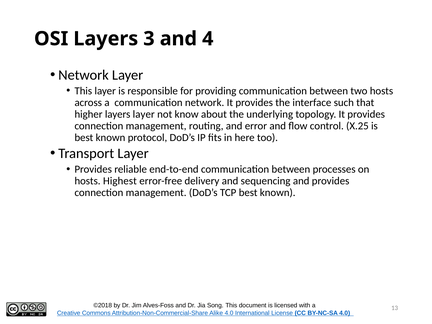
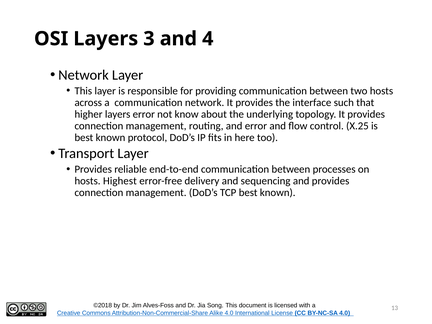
layers layer: layer -> error (144, 114)
